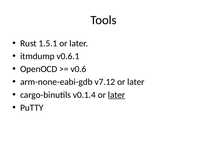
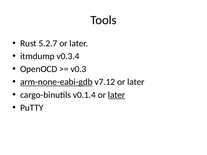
1.5.1: 1.5.1 -> 5.2.7 (48, 43)
v0.6.1: v0.6.1 -> v0.3.4 (68, 56)
v0.6: v0.6 -> v0.3 (78, 69)
arm-none-eabi-gdb underline: none -> present (56, 82)
